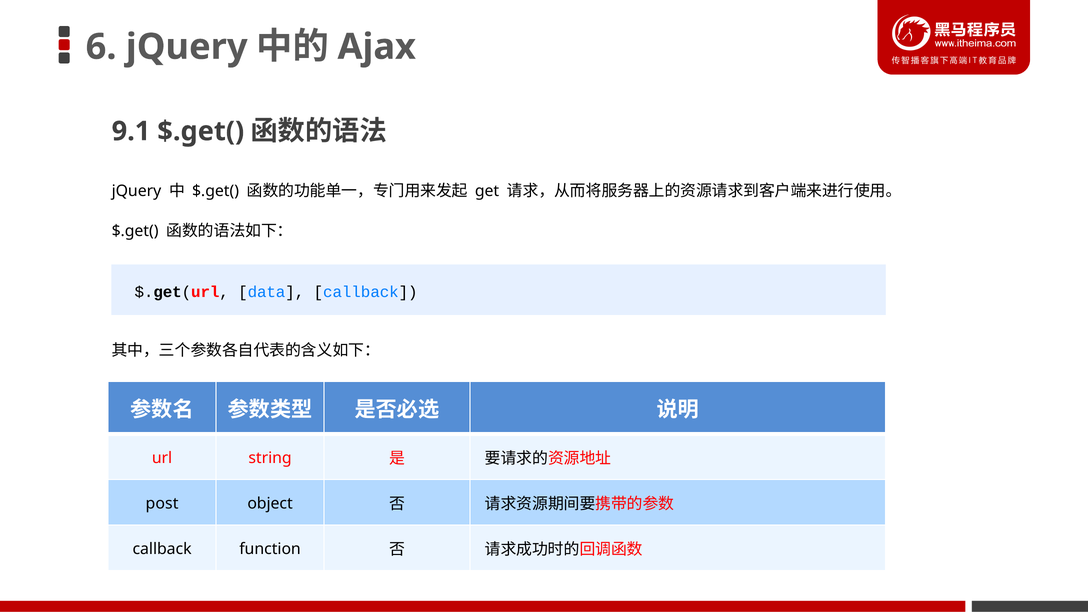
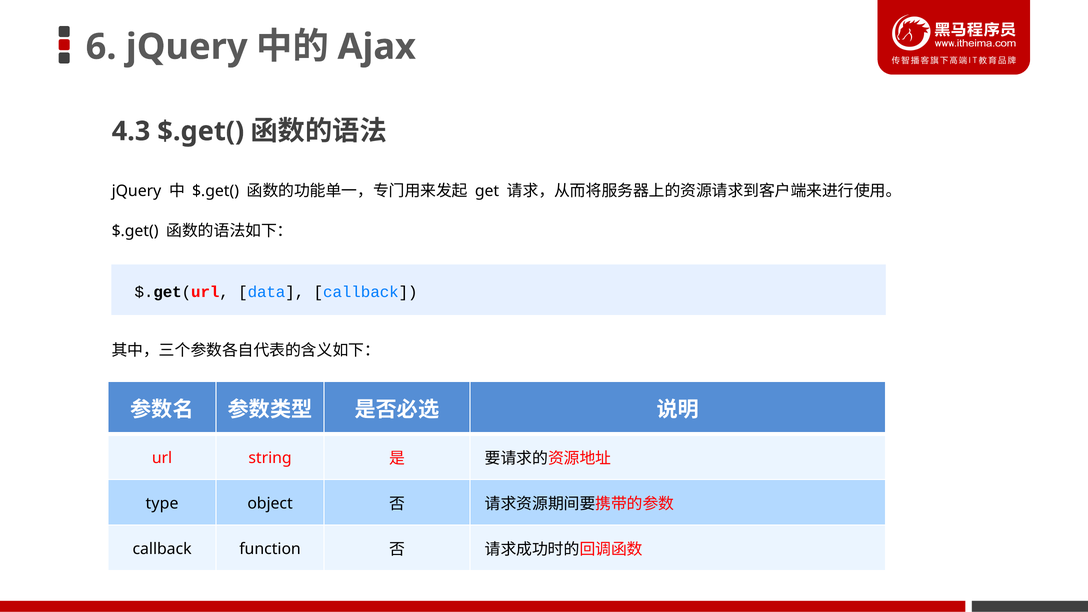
9.1: 9.1 -> 4.3 (131, 131)
post: post -> type (162, 503)
